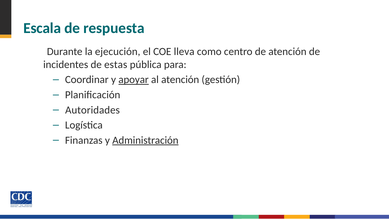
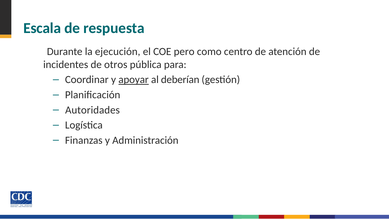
lleva: lleva -> pero (184, 51)
estas: estas -> otros (116, 64)
al atención: atención -> deberían (180, 80)
Administración underline: present -> none (145, 140)
